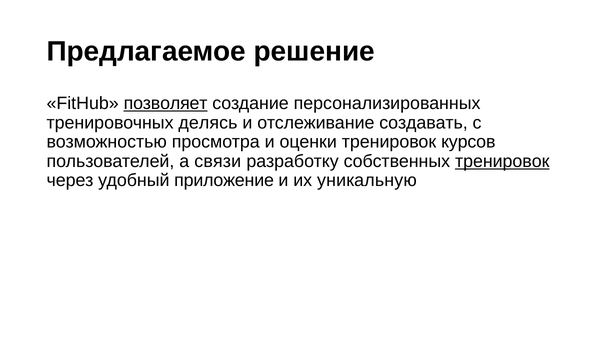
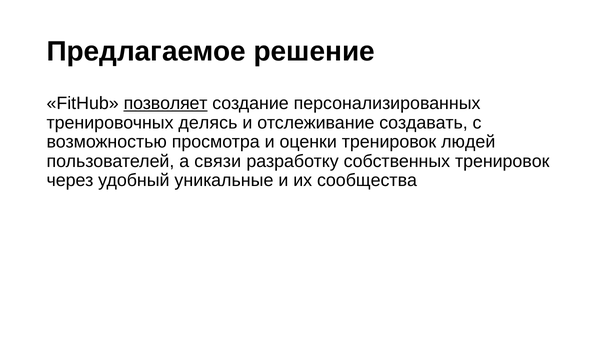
курсов: курсов -> людей (468, 142)
тренировок underline: present -> none (502, 161)
приложение: приложение -> уникальные (224, 180)
уникальную: уникальную -> сообщества (367, 180)
